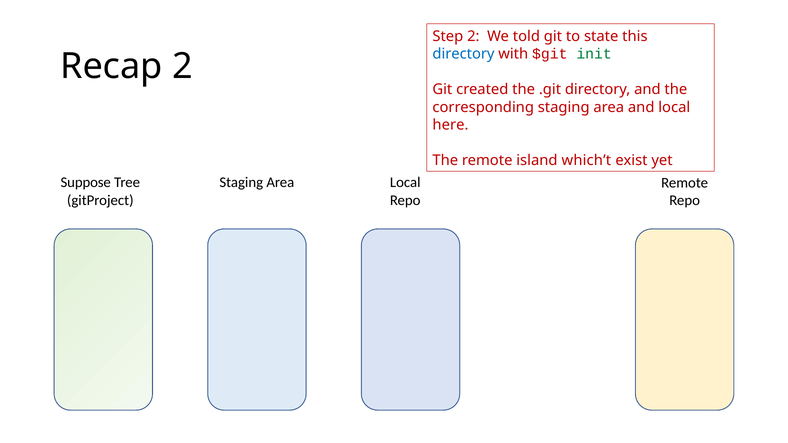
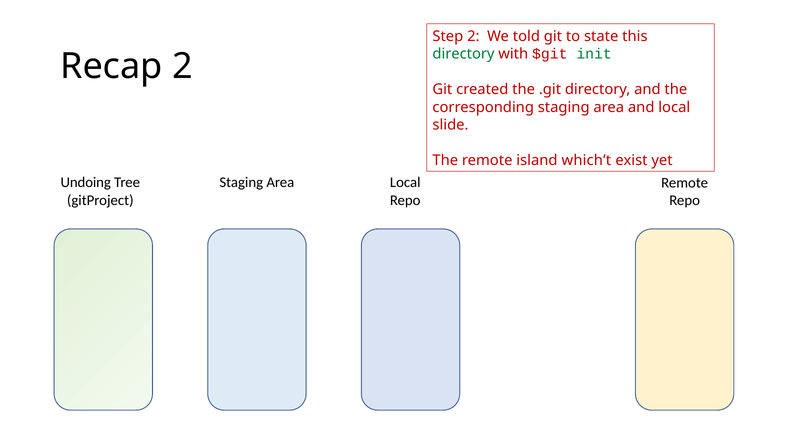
directory colour: blue -> green (463, 54)
here: here -> slide (450, 125)
Suppose: Suppose -> Undoing (86, 183)
